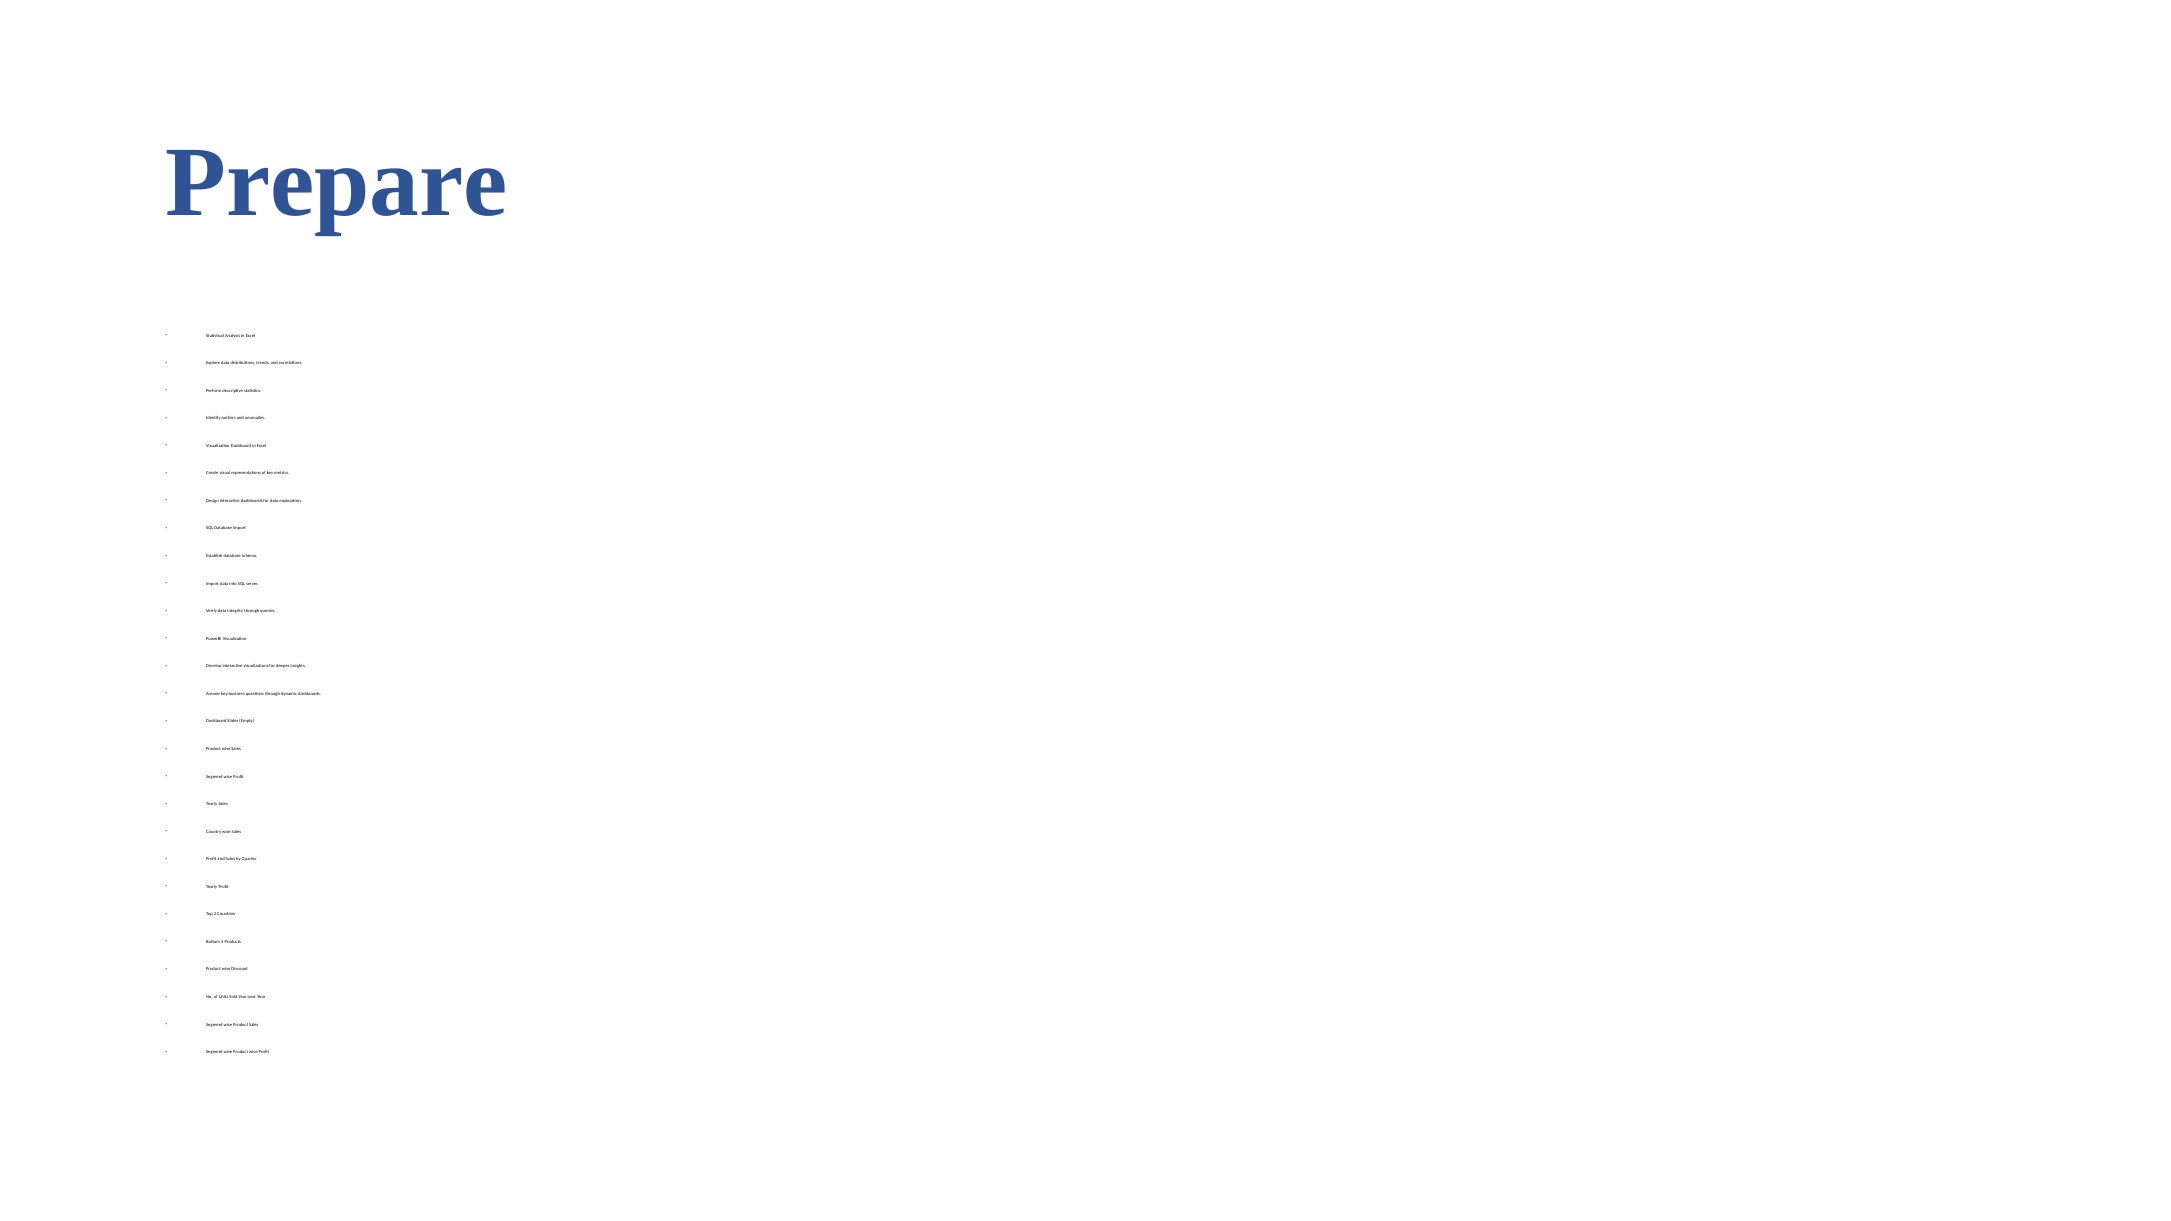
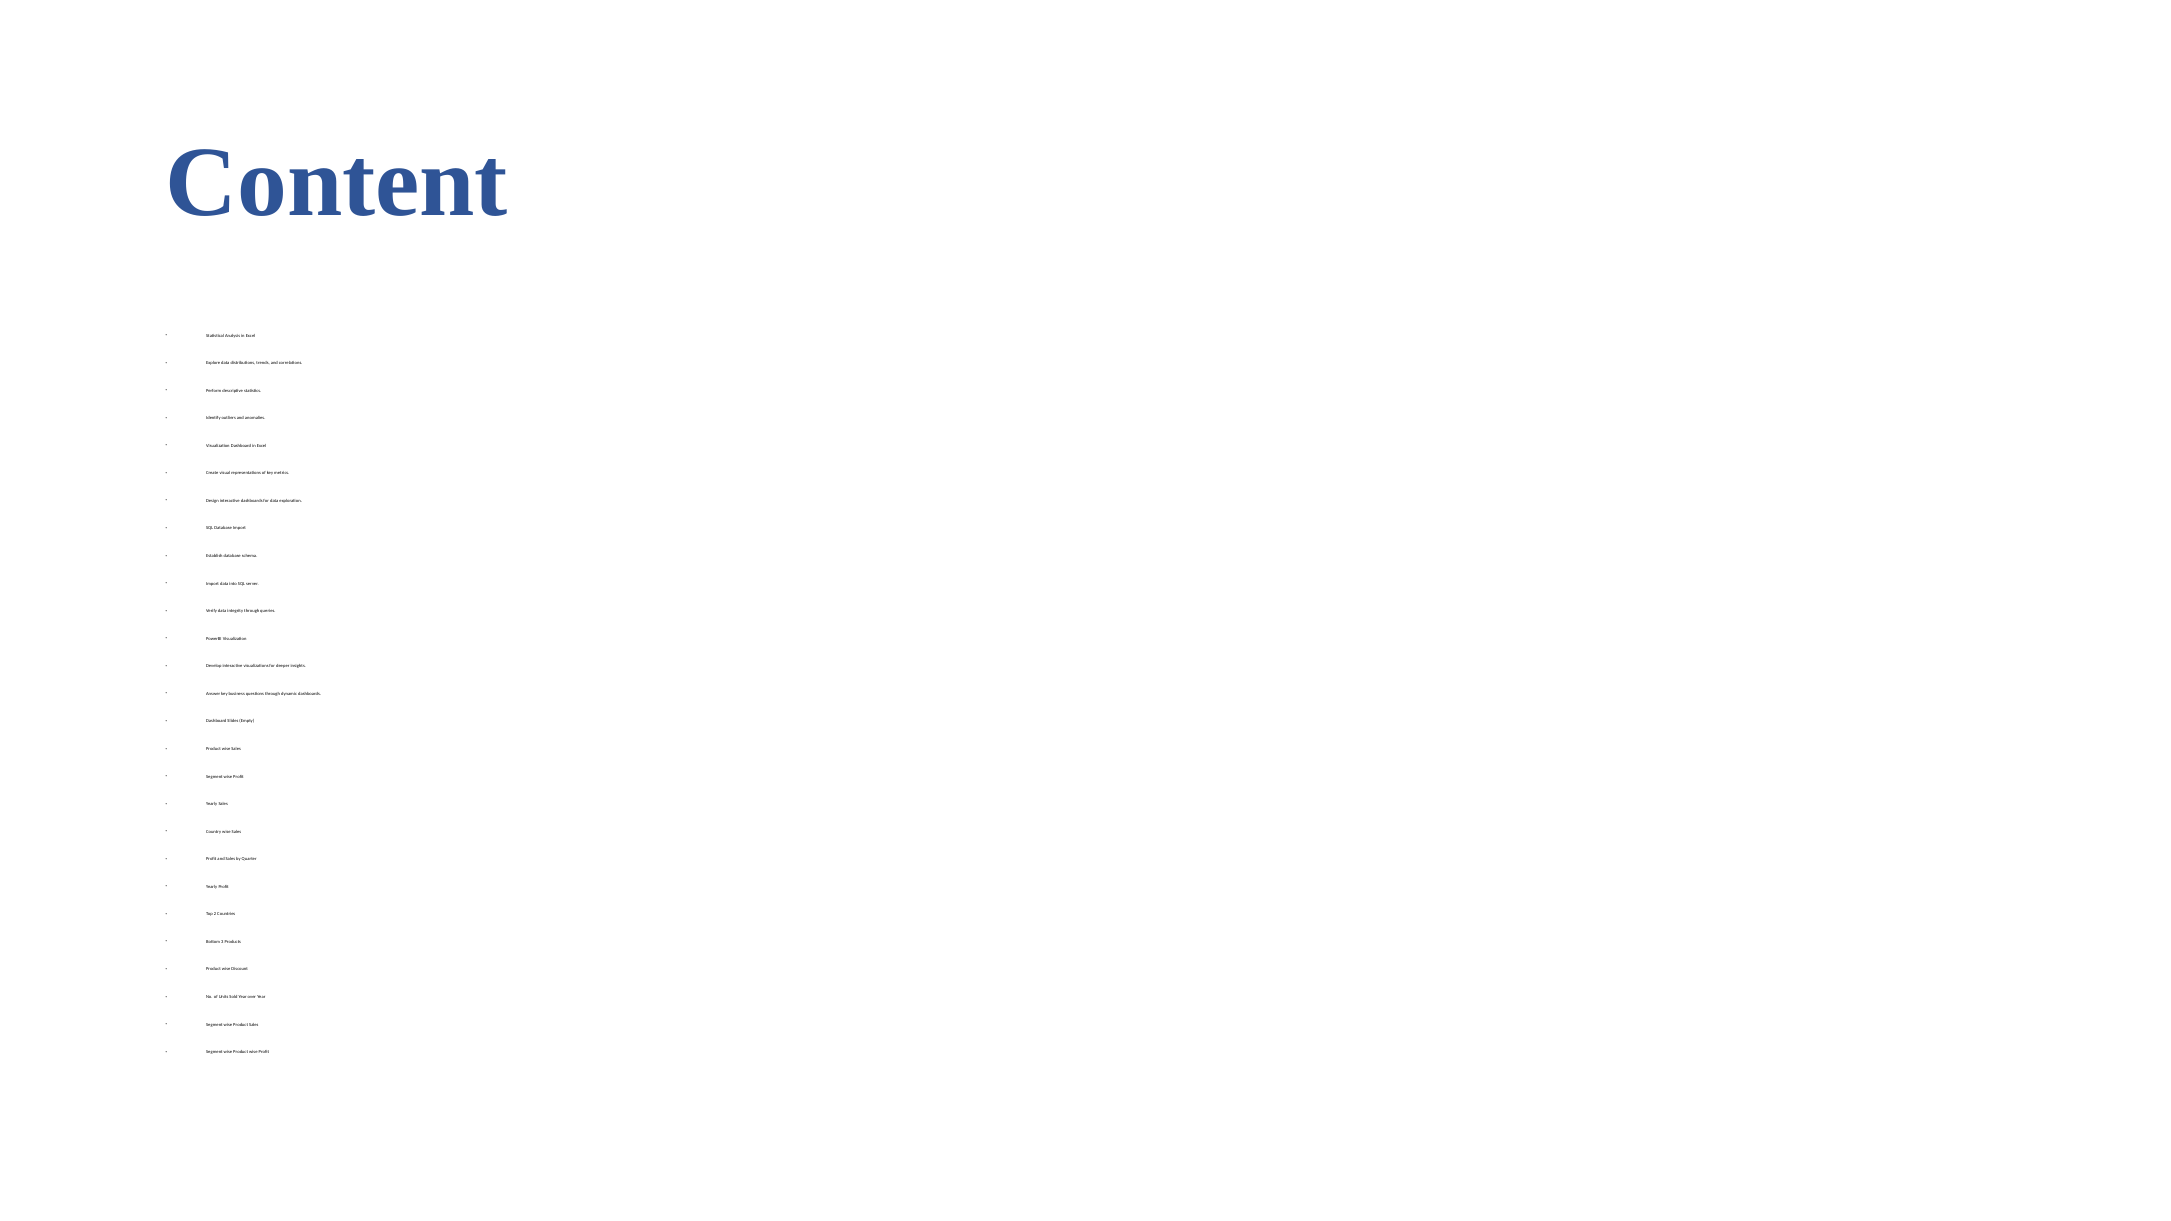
Prepare: Prepare -> Content (337, 182)
